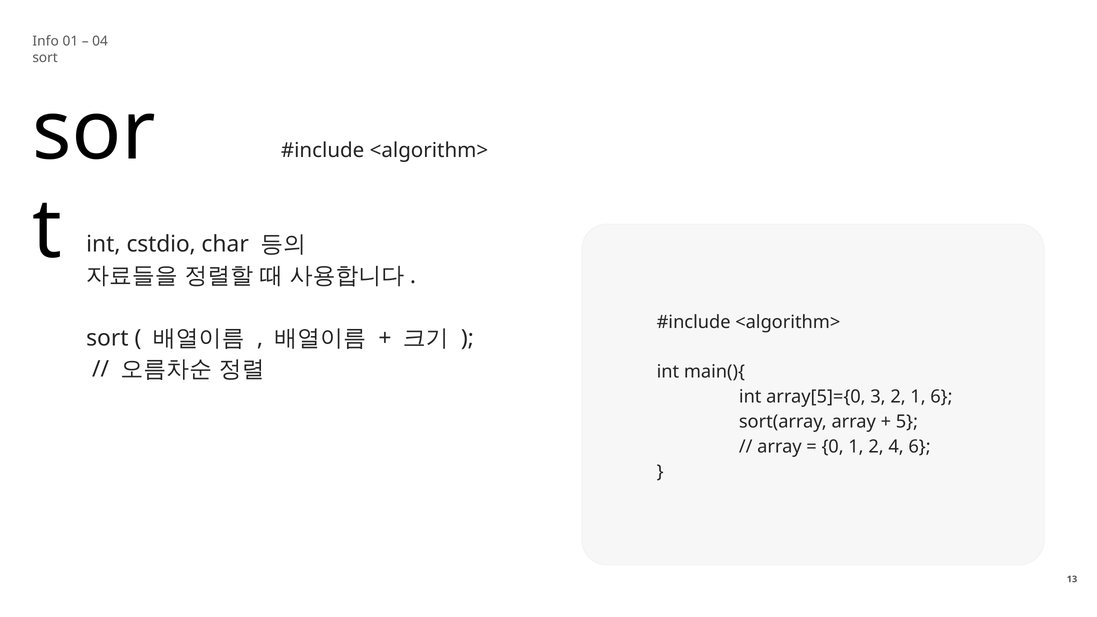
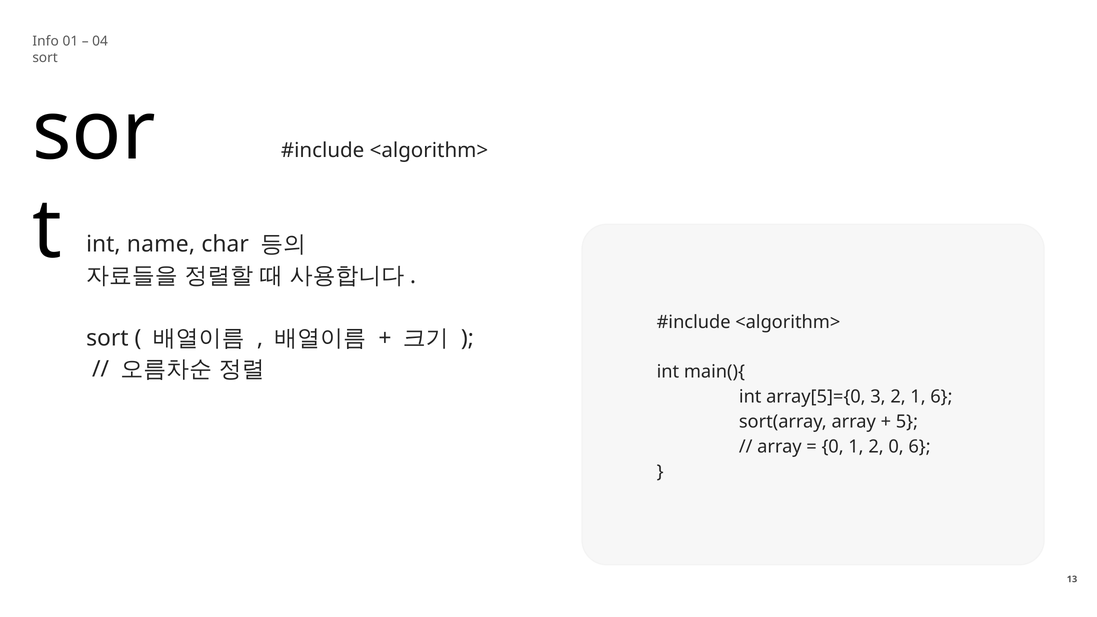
cstdio: cstdio -> name (161, 244)
2 4: 4 -> 0 (896, 447)
